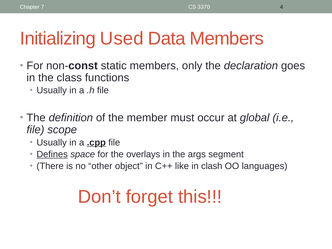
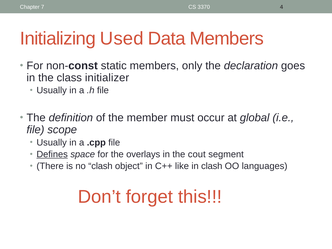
functions: functions -> initializer (107, 78)
.cpp underline: present -> none (96, 142)
args: args -> cout (197, 154)
no other: other -> clash (100, 166)
